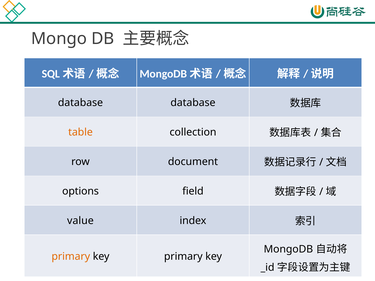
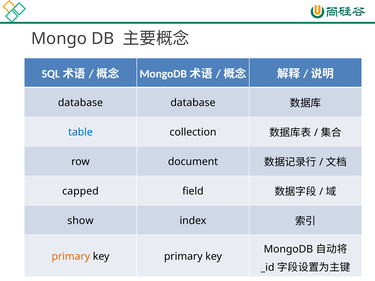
table colour: orange -> blue (80, 132)
options: options -> capped (80, 191)
value: value -> show (80, 221)
